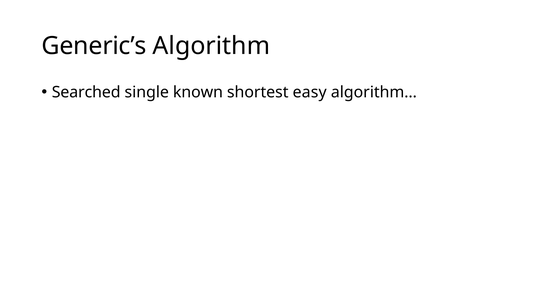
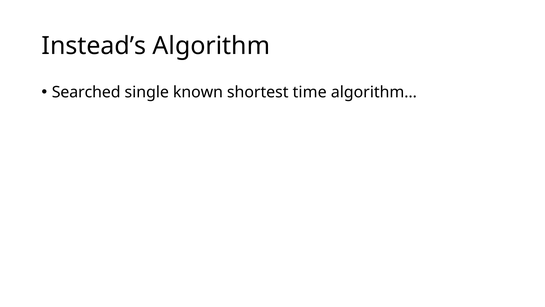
Generic’s: Generic’s -> Instead’s (94, 46)
easy: easy -> time (310, 92)
